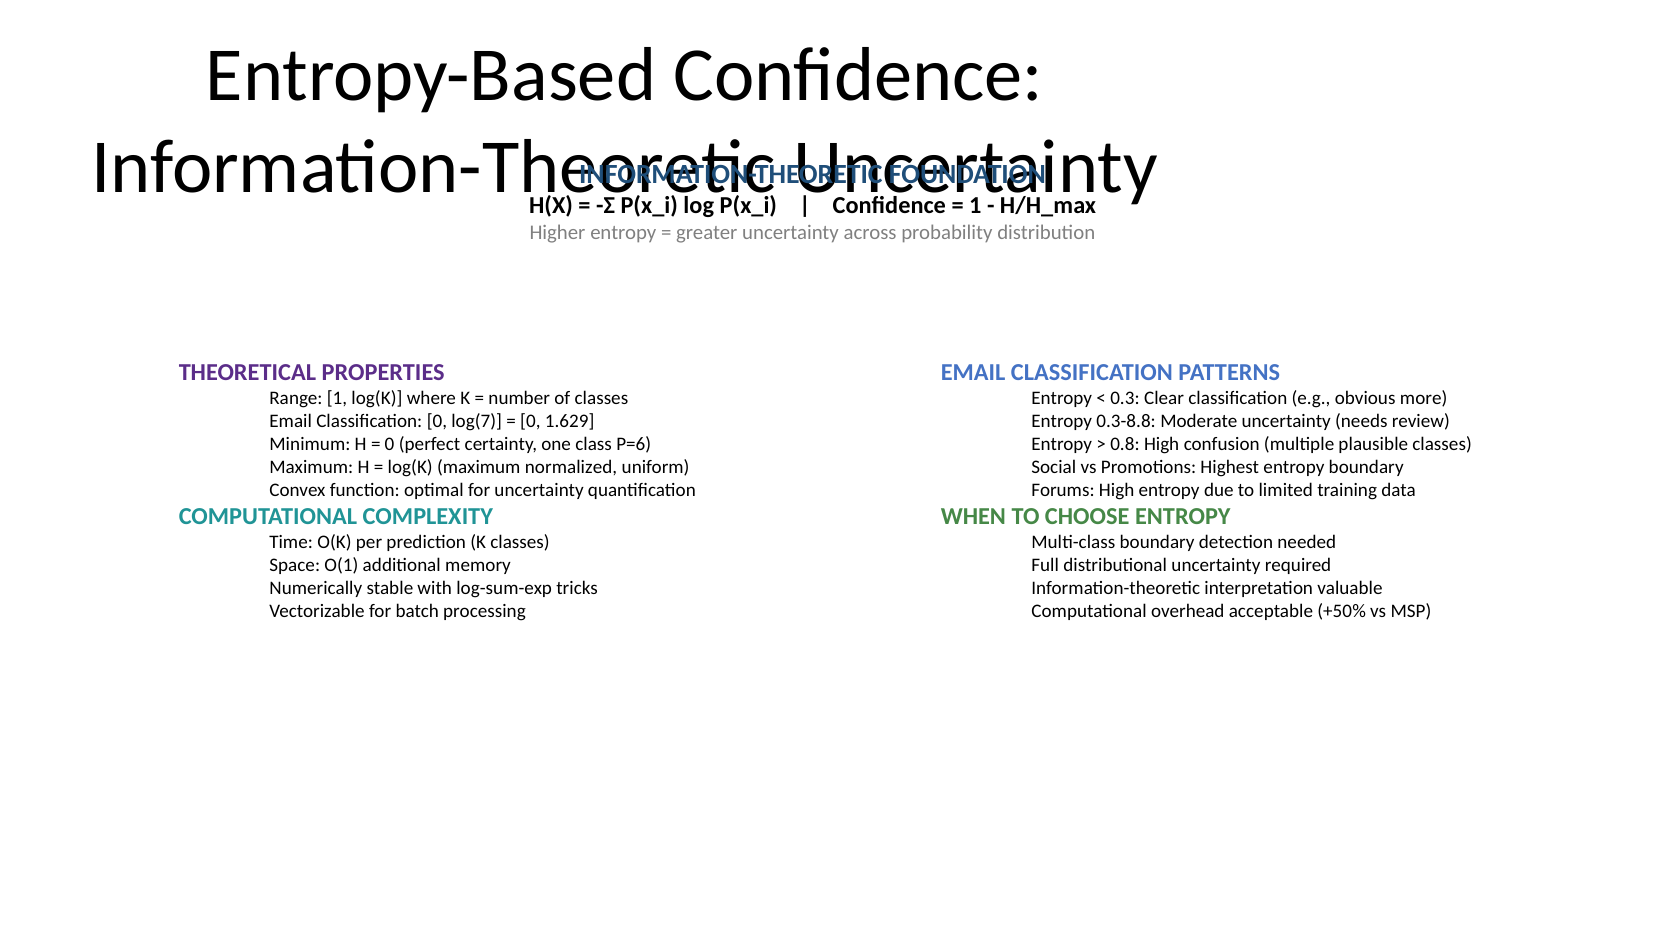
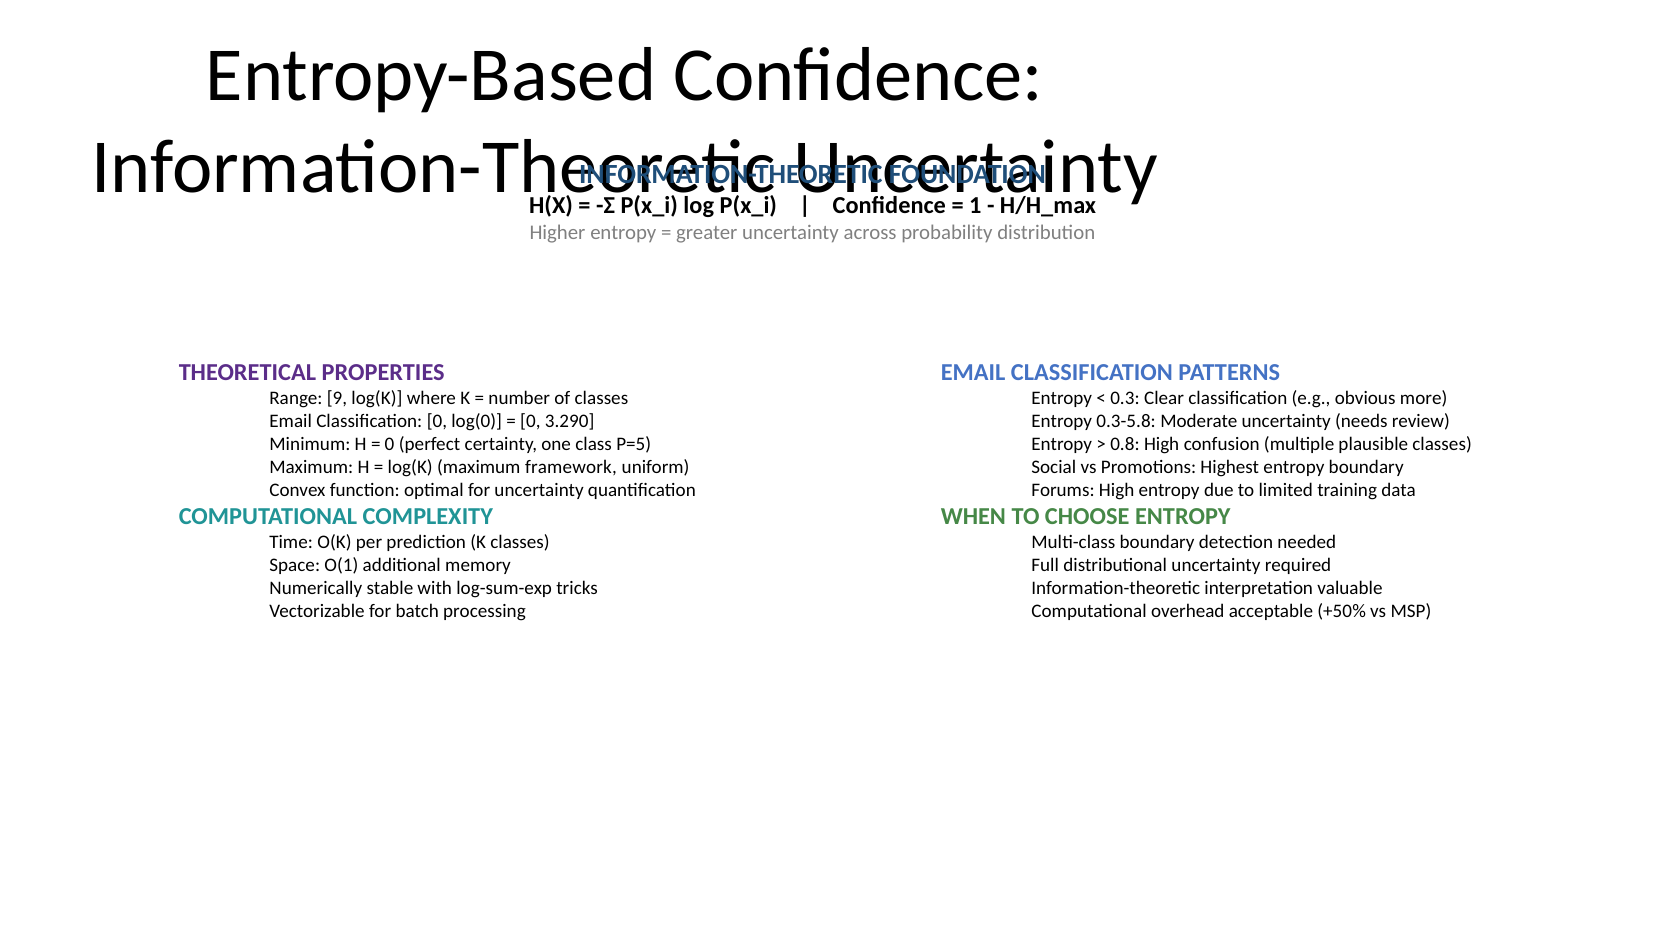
1: 1 -> 9 (337, 398)
log(7: log(7 -> log(0 (477, 421)
1.629: 1.629 -> 3.290 (570, 421)
0.3-8.8: 0.3-8.8 -> 0.3-5.8 (1126, 421)
P=6: P=6 -> P=5 (634, 444)
normalized: normalized -> framework (571, 467)
